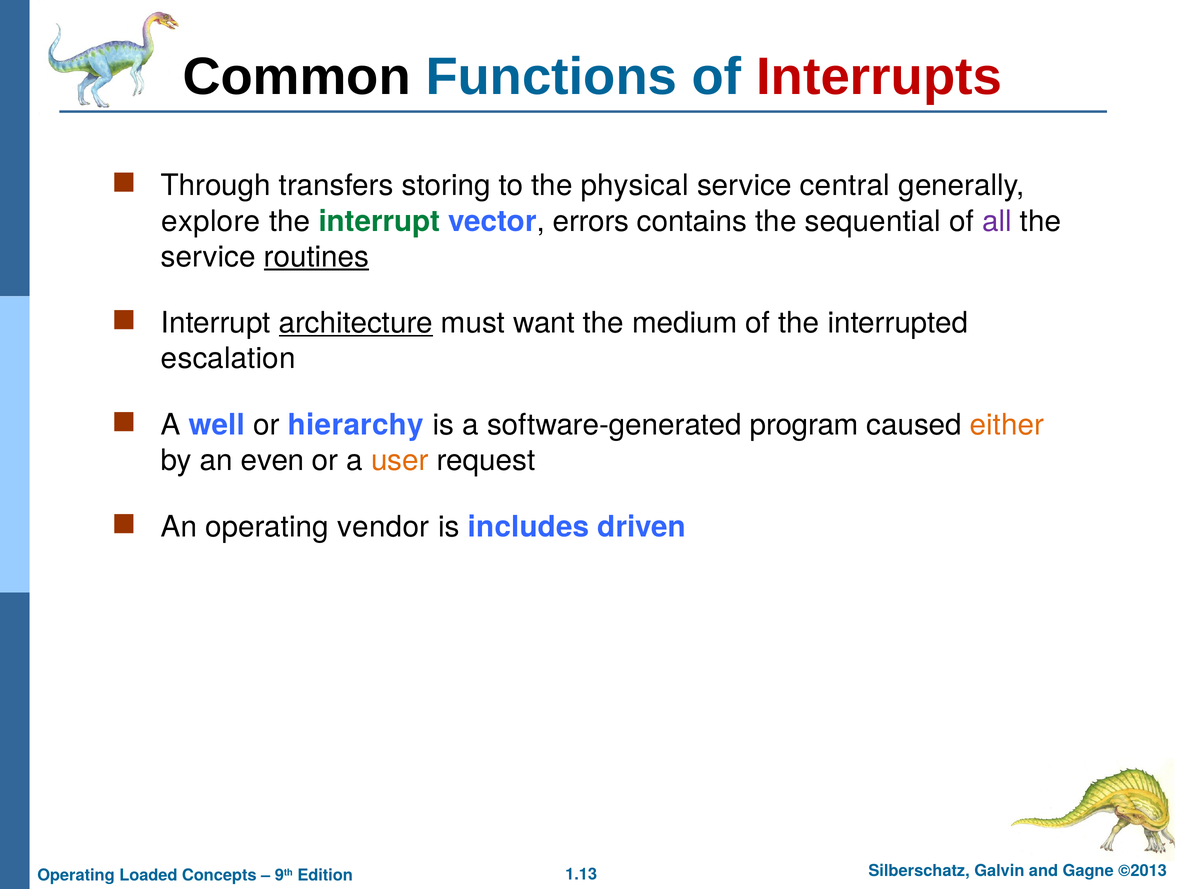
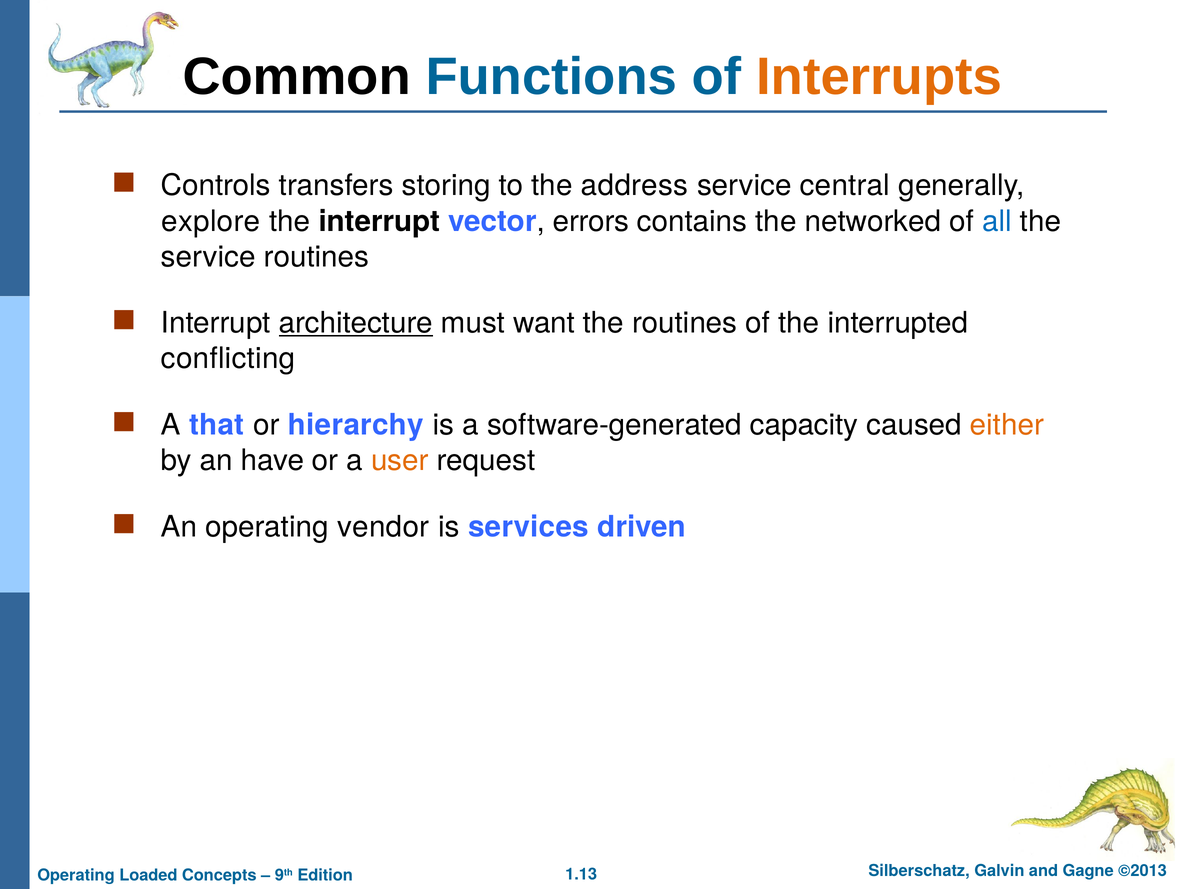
Interrupts colour: red -> orange (879, 77)
Through: Through -> Controls (216, 186)
physical: physical -> address (635, 186)
interrupt colour: green -> black (379, 221)
sequential: sequential -> networked (873, 221)
all colour: purple -> blue (997, 221)
routines underline: present -> none (316, 257)
the medium: medium -> routines (685, 323)
escalation: escalation -> conflicting (228, 359)
well: well -> that (217, 425)
program: program -> capacity (804, 425)
even: even -> have (273, 461)
includes: includes -> services (528, 527)
